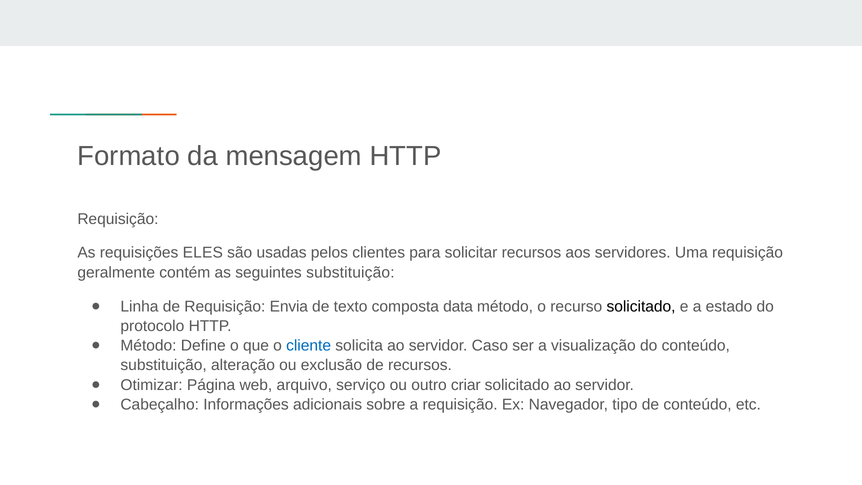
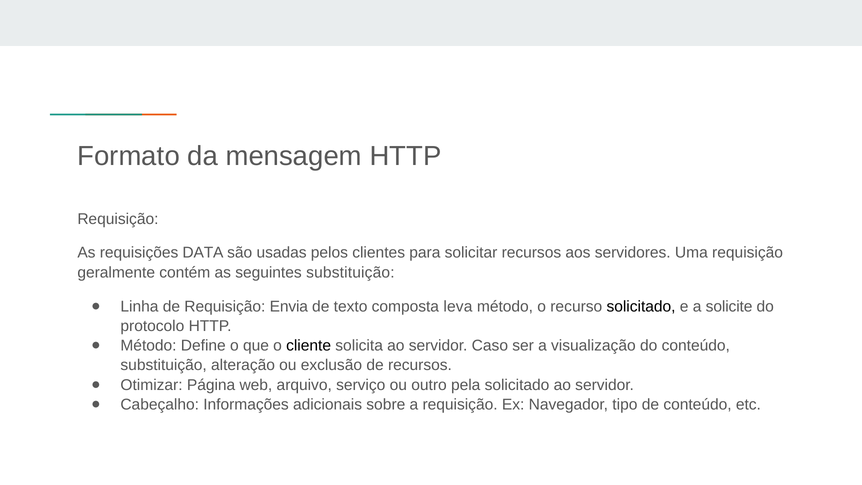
ELES: ELES -> DATA (203, 253)
data: data -> leva (458, 306)
estado: estado -> solicite (729, 306)
cliente colour: blue -> black (309, 346)
criar: criar -> pela (466, 385)
